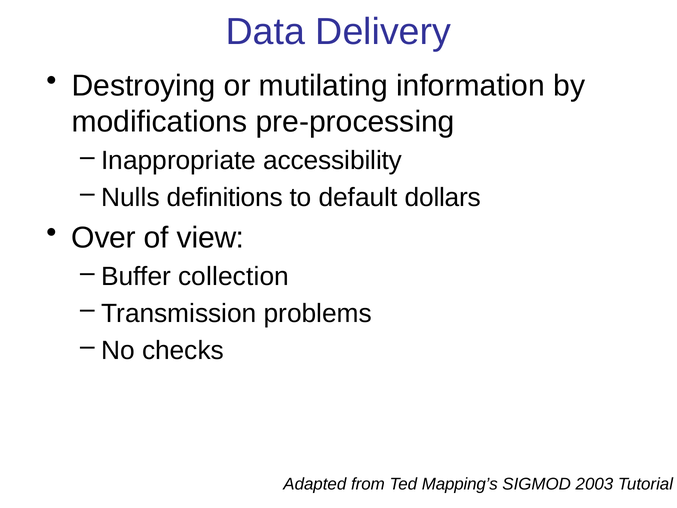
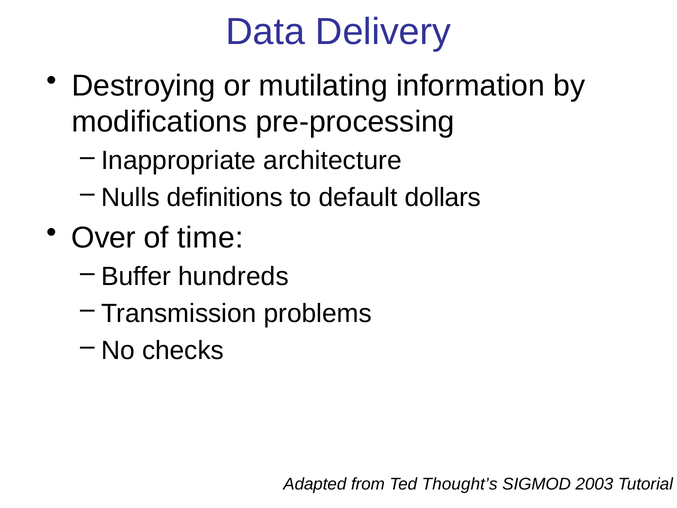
accessibility: accessibility -> architecture (333, 161)
view: view -> time (210, 238)
collection: collection -> hundreds (234, 277)
Mapping’s: Mapping’s -> Thought’s (460, 484)
